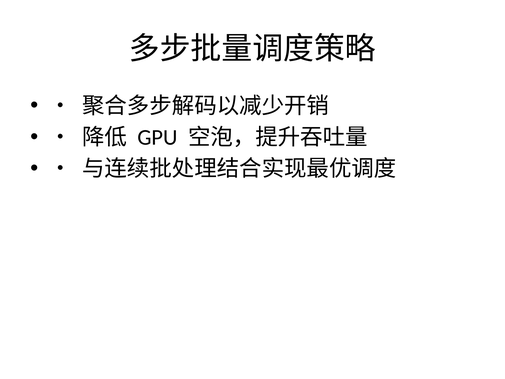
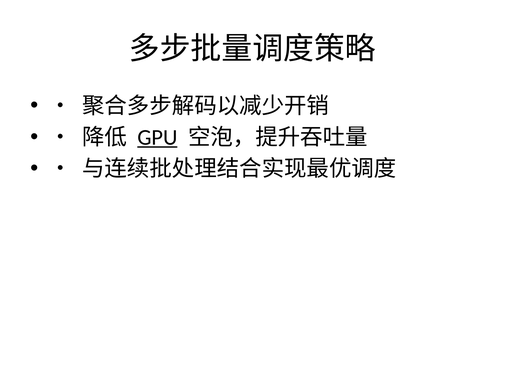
GPU underline: none -> present (157, 137)
